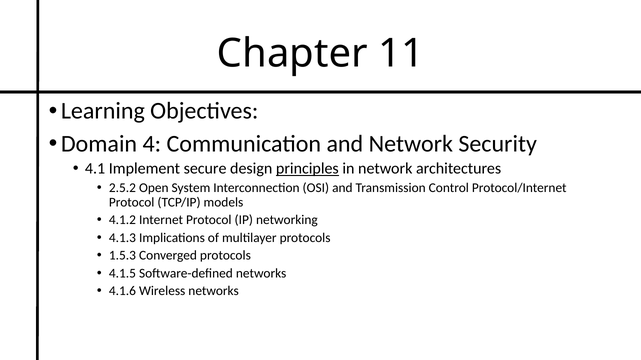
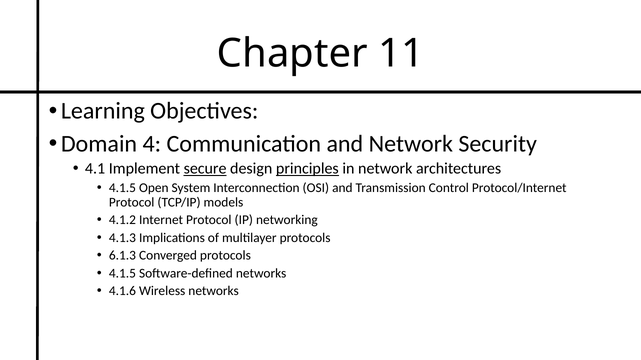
secure underline: none -> present (205, 169)
2.5.2: 2.5.2 -> 4.1.5 (122, 188)
1.5.3: 1.5.3 -> 6.1.3 (122, 256)
